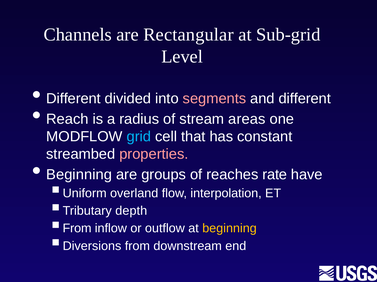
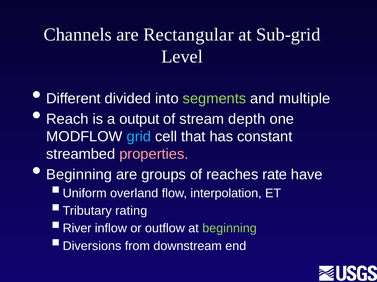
segments colour: pink -> light green (214, 99)
and different: different -> multiple (305, 99)
radius: radius -> output (139, 119)
areas: areas -> depth (247, 119)
depth: depth -> rating (131, 211)
From: From -> River (77, 229)
beginning colour: yellow -> light green (229, 229)
